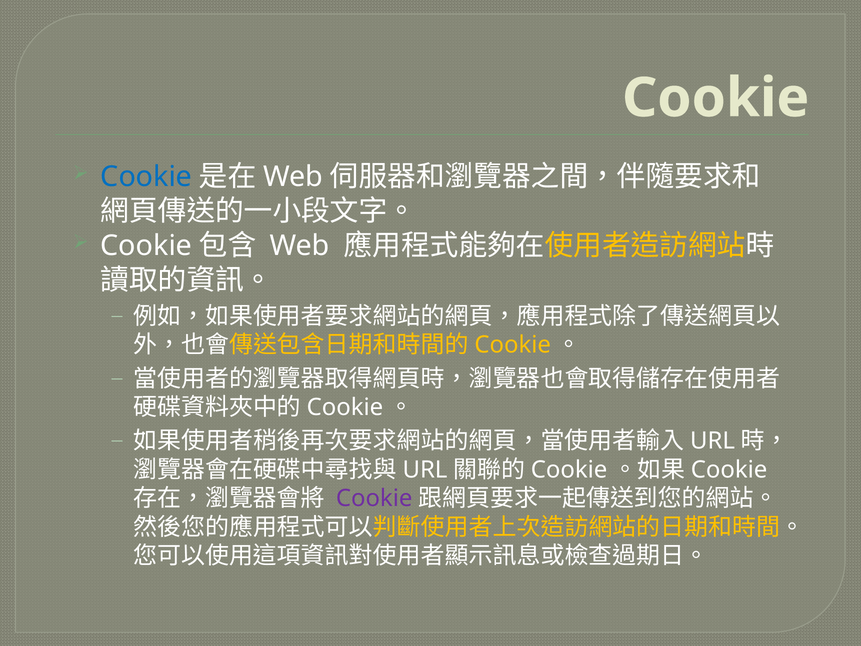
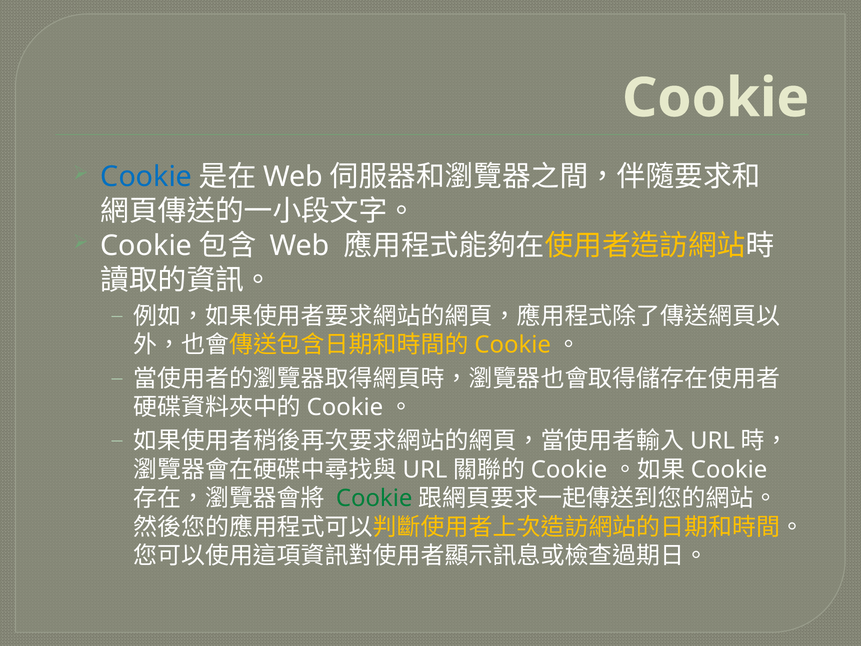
Cookie colour: purple -> green (374, 498)
